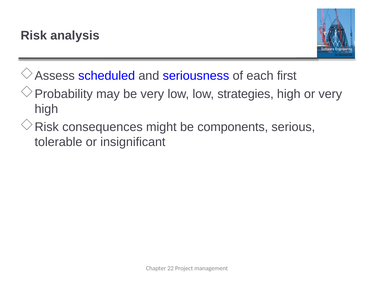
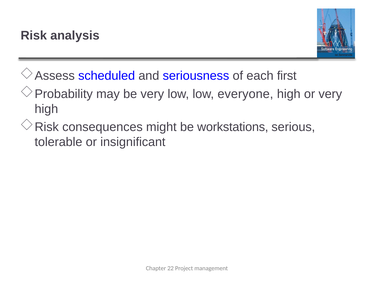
strategies: strategies -> everyone (245, 94)
components: components -> workstations (233, 127)
